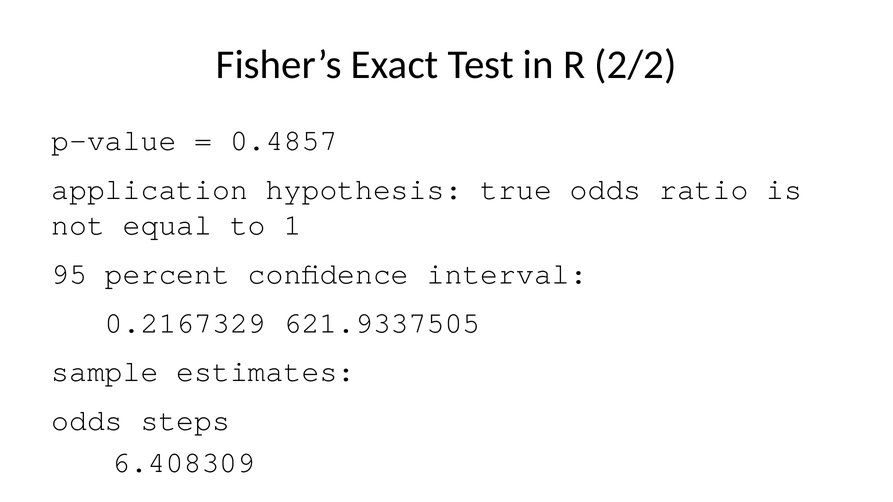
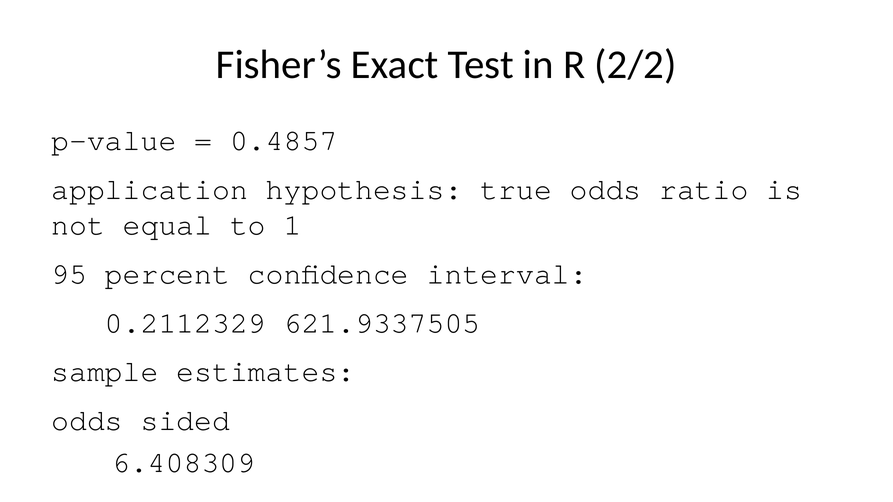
0.2167329: 0.2167329 -> 0.2112329 (185, 323)
steps: steps -> sided (185, 421)
